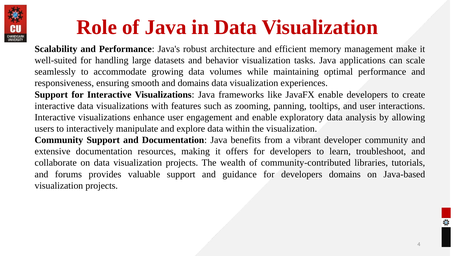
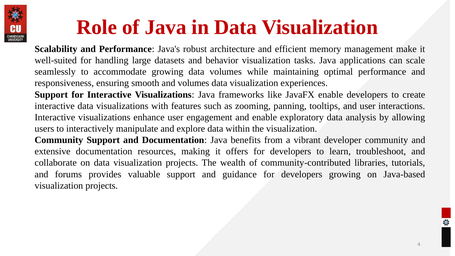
and domains: domains -> volumes (193, 83)
developers domains: domains -> growing (345, 174)
